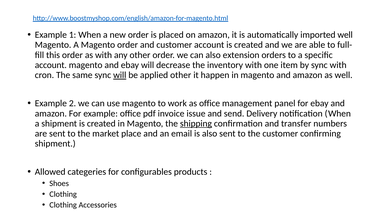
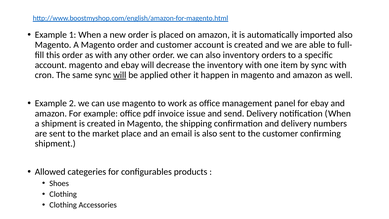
imported well: well -> also (345, 35)
also extension: extension -> inventory (241, 55)
shipping underline: present -> none (196, 123)
and transfer: transfer -> delivery (296, 123)
